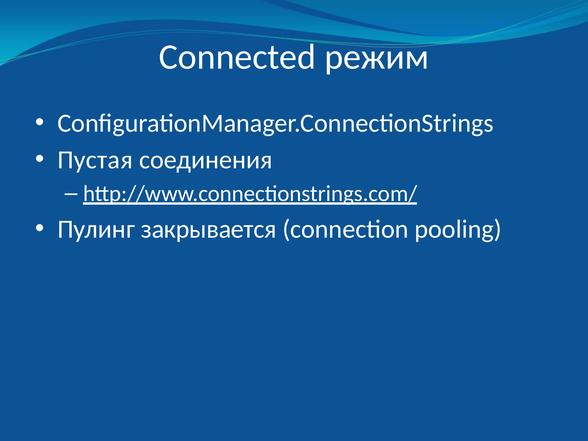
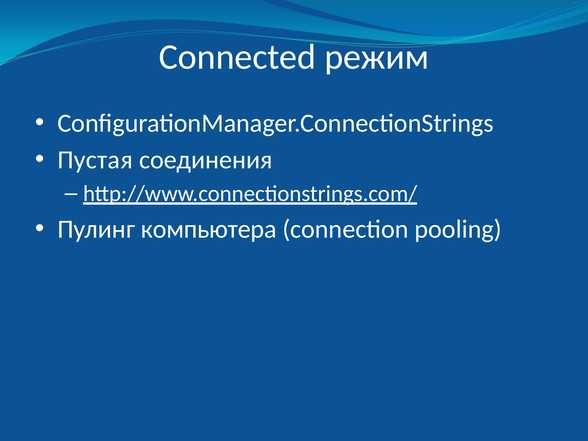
закрывается: закрывается -> компьютера (209, 229)
